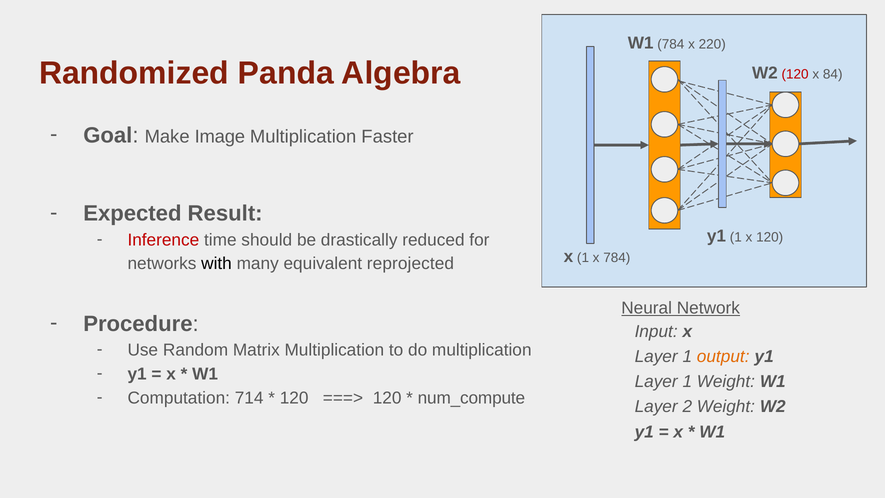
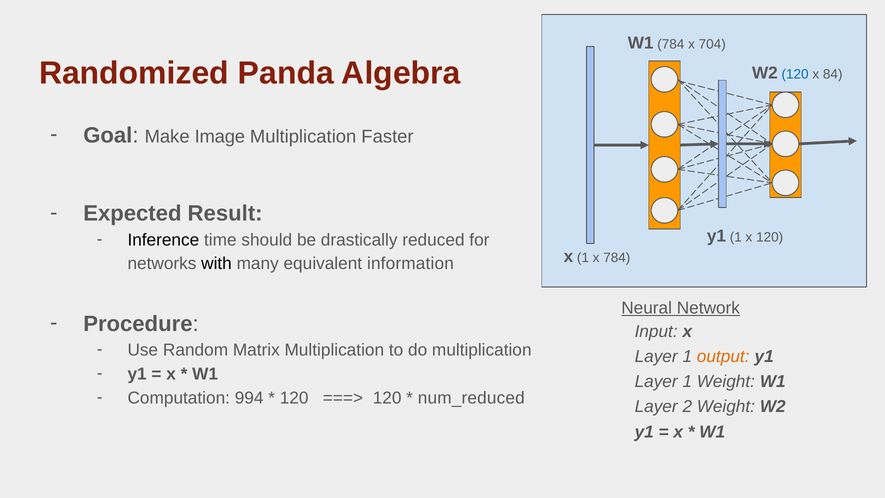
220: 220 -> 704 (712, 44)
120 colour: red -> blue (795, 74)
Inference colour: red -> black (163, 240)
reprojected: reprojected -> information (410, 264)
714: 714 -> 994 (249, 398)
num_compute: num_compute -> num_reduced (471, 398)
